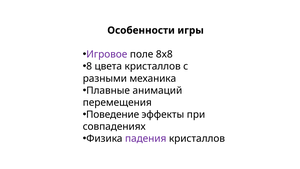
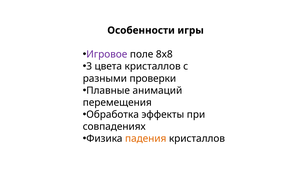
8: 8 -> 3 (89, 66)
механика: механика -> проверки (153, 78)
Поведение: Поведение -> Обработка (113, 114)
падения colour: purple -> orange (146, 138)
